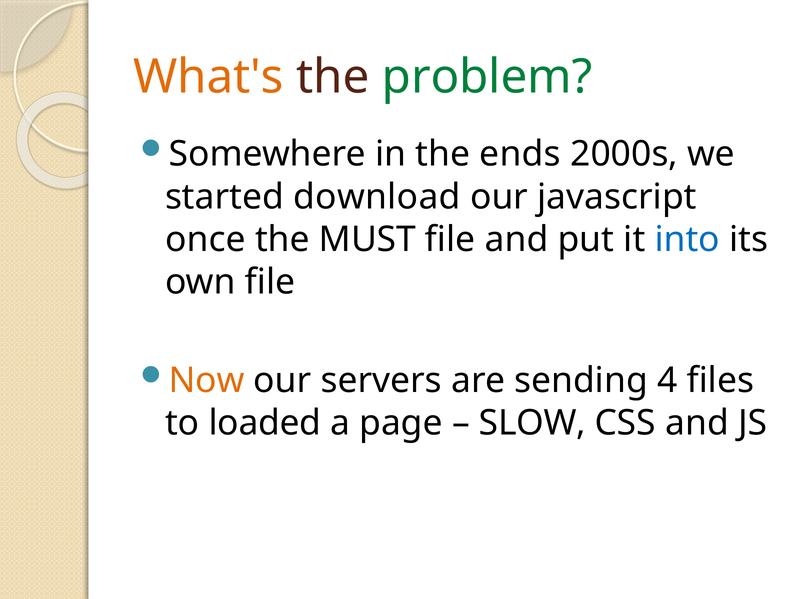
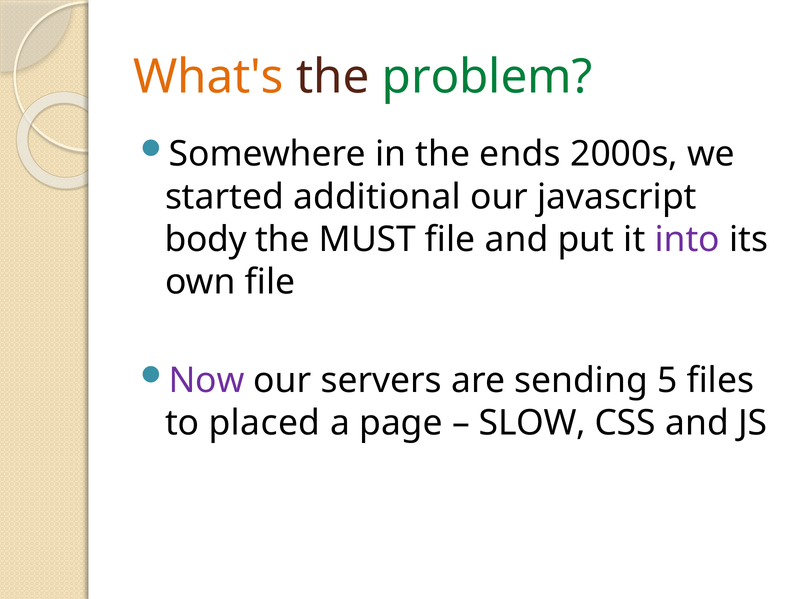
download: download -> additional (377, 197)
once: once -> body (206, 239)
into colour: blue -> purple (687, 239)
Now colour: orange -> purple (207, 380)
4: 4 -> 5 (667, 380)
loaded: loaded -> placed (265, 423)
